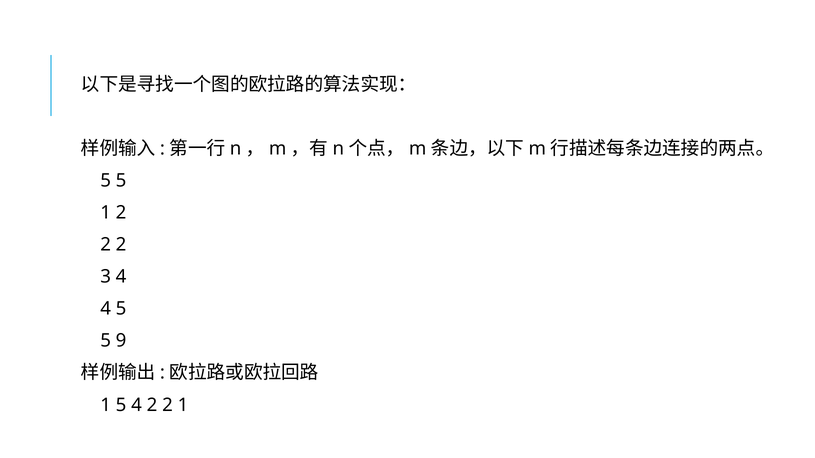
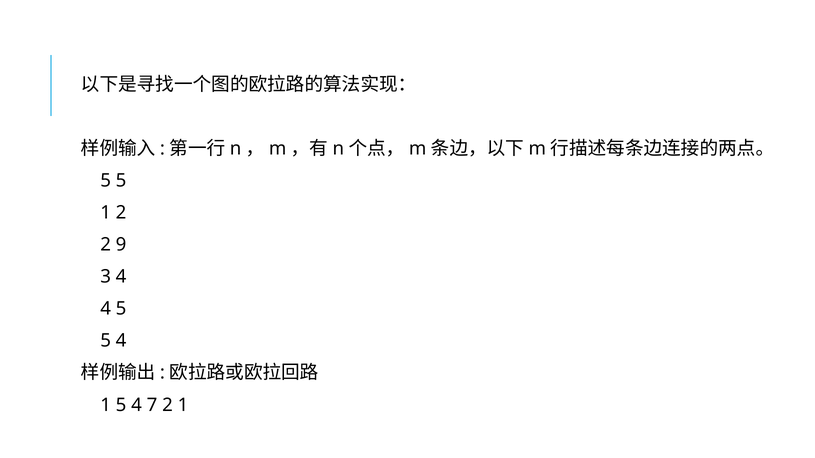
2: 2 -> 9 (121, 245)
9: 9 -> 4 (121, 341)
4 2: 2 -> 7 (152, 405)
